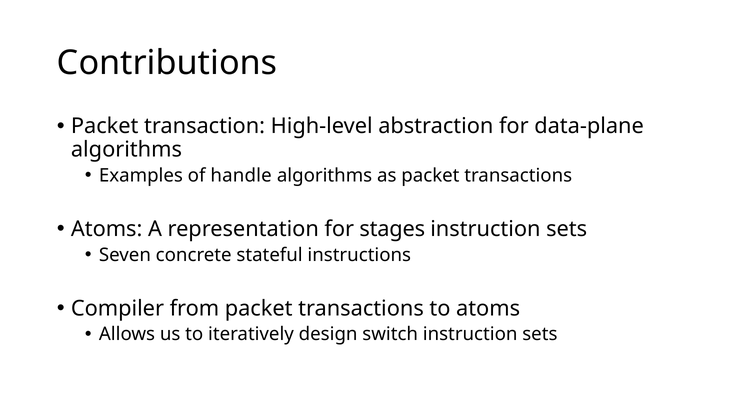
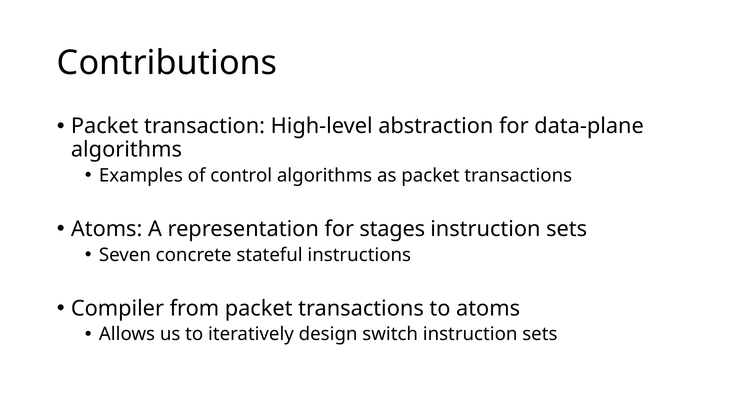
handle: handle -> control (241, 176)
